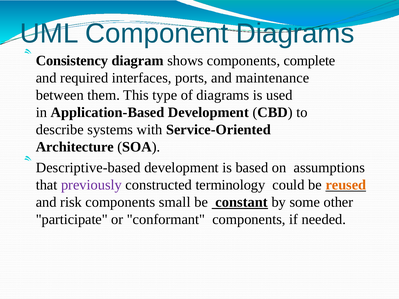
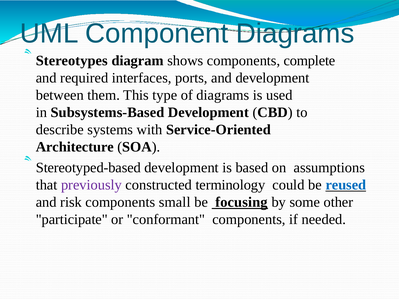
Consistency: Consistency -> Stereotypes (72, 61)
and maintenance: maintenance -> development (272, 78)
Application-Based: Application-Based -> Subsystems-Based (107, 112)
Descriptive-based: Descriptive-based -> Stereotyped-based (88, 168)
reused colour: orange -> blue (346, 185)
constant: constant -> focusing (242, 202)
